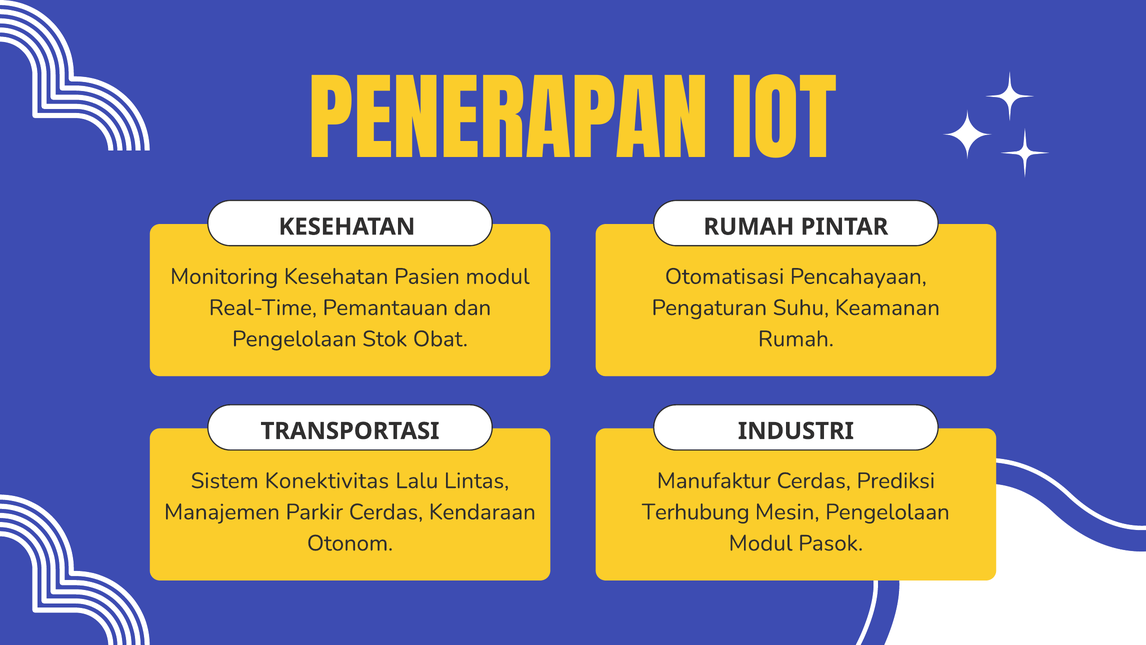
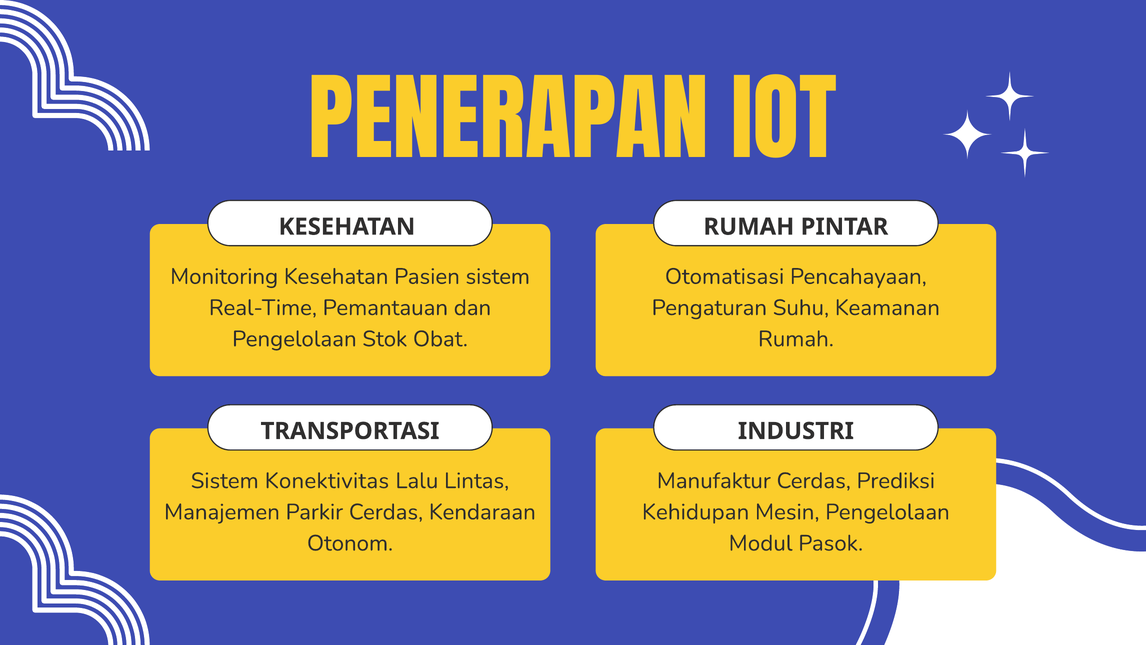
Pasien modul: modul -> sistem (498, 276)
Terhubung: Terhubung -> Kehidupan (696, 512)
